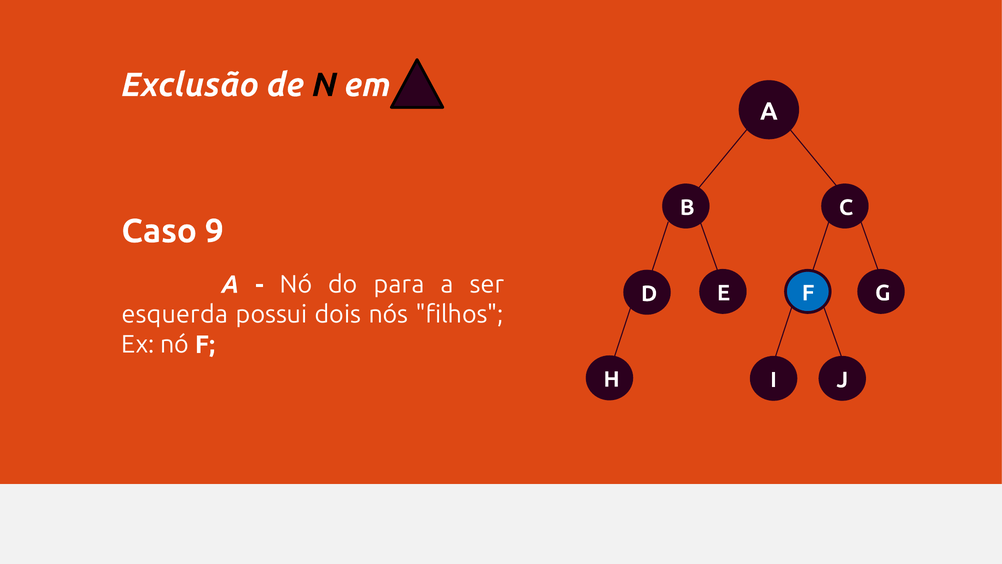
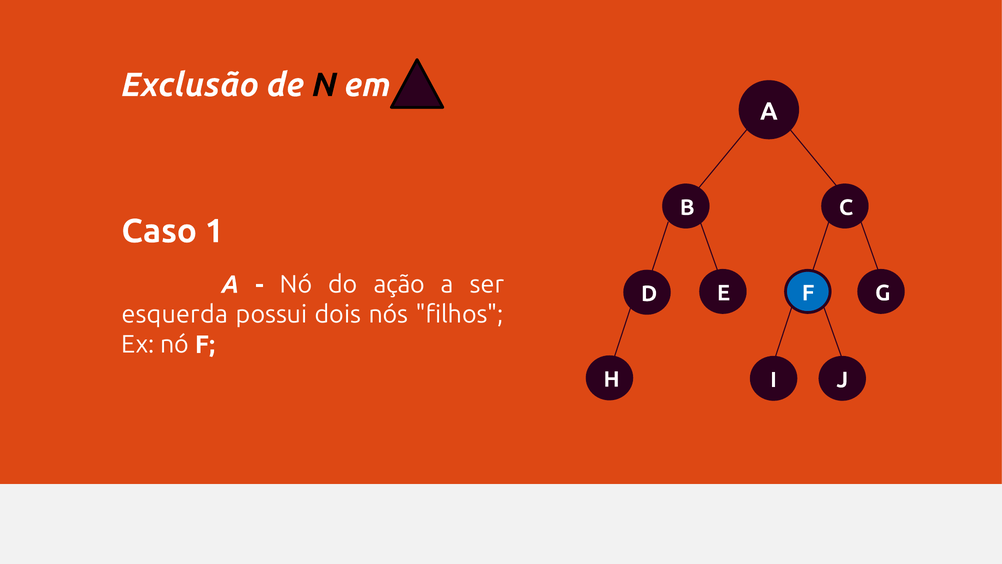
9: 9 -> 1 (214, 231)
para: para -> ação (399, 284)
